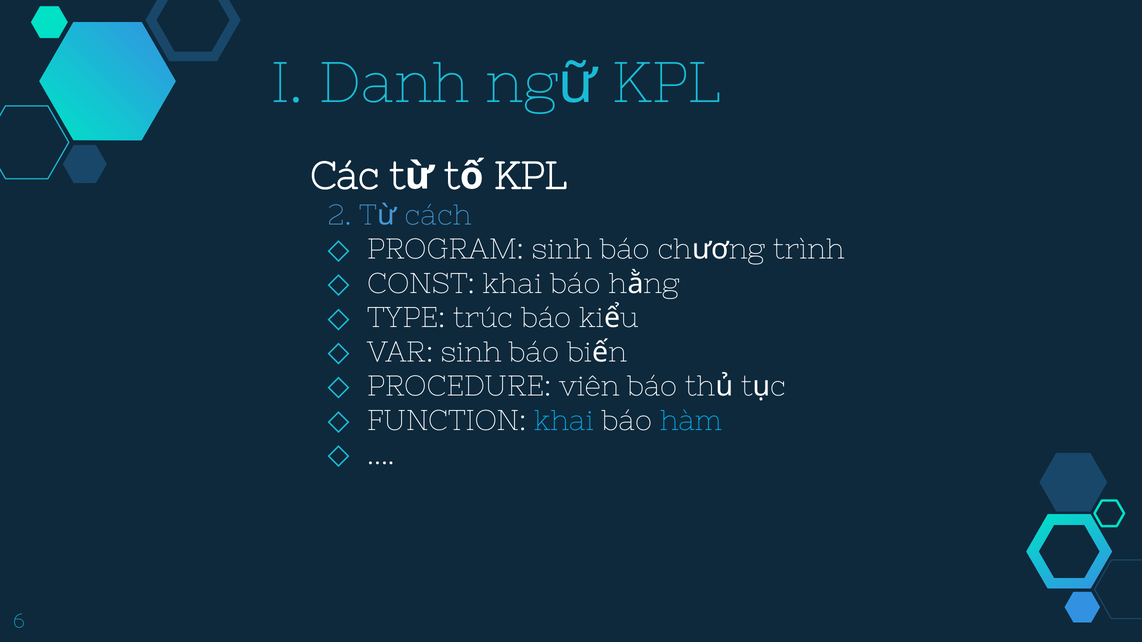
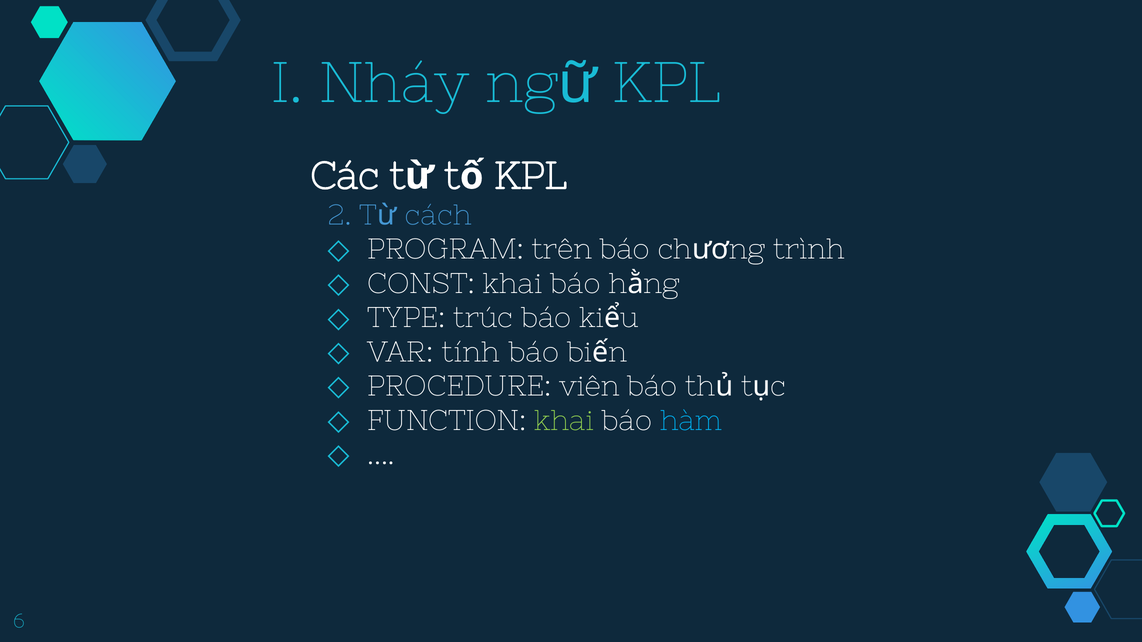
Danh: Danh -> Nháy (394, 83)
PROGRAM sinh: sinh -> trên (562, 250)
VAR sinh: sinh -> tính (471, 352)
khai colour: light blue -> light green (564, 421)
